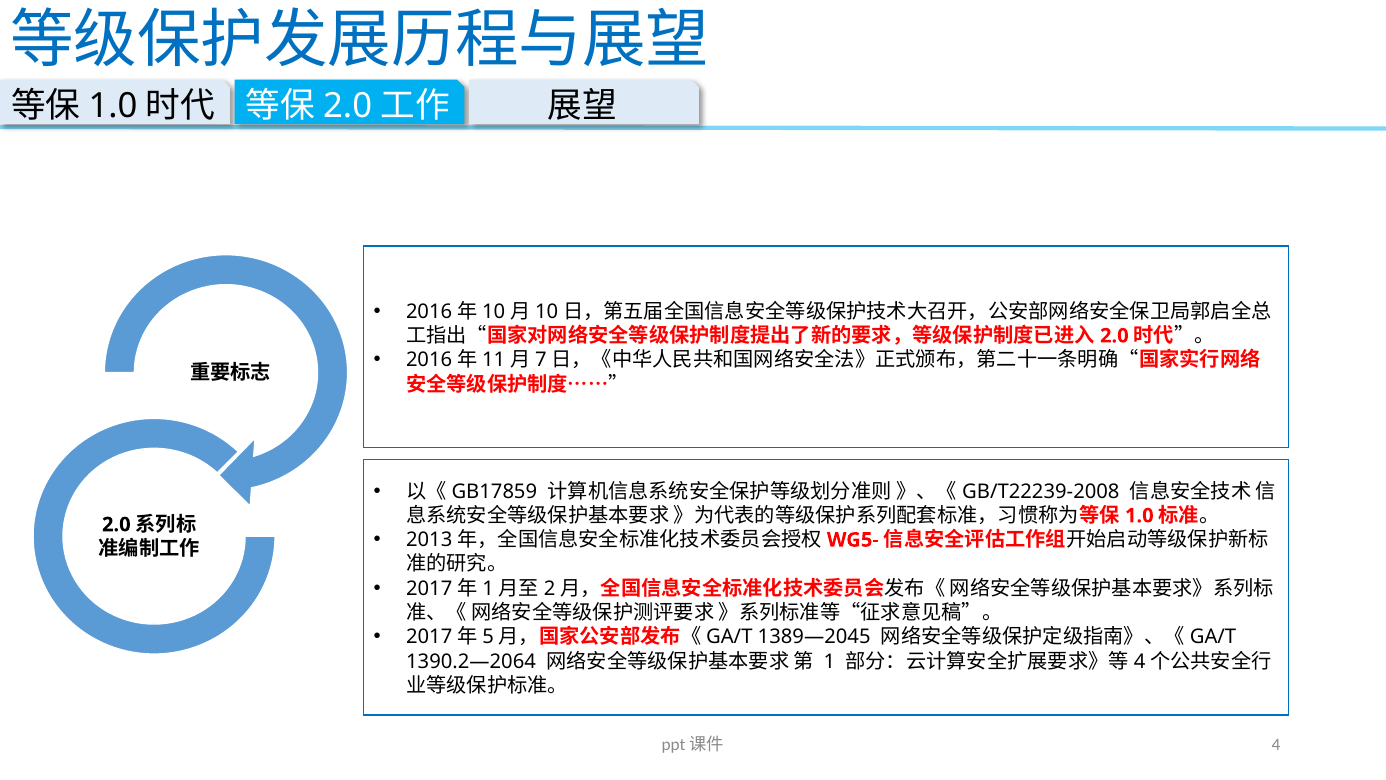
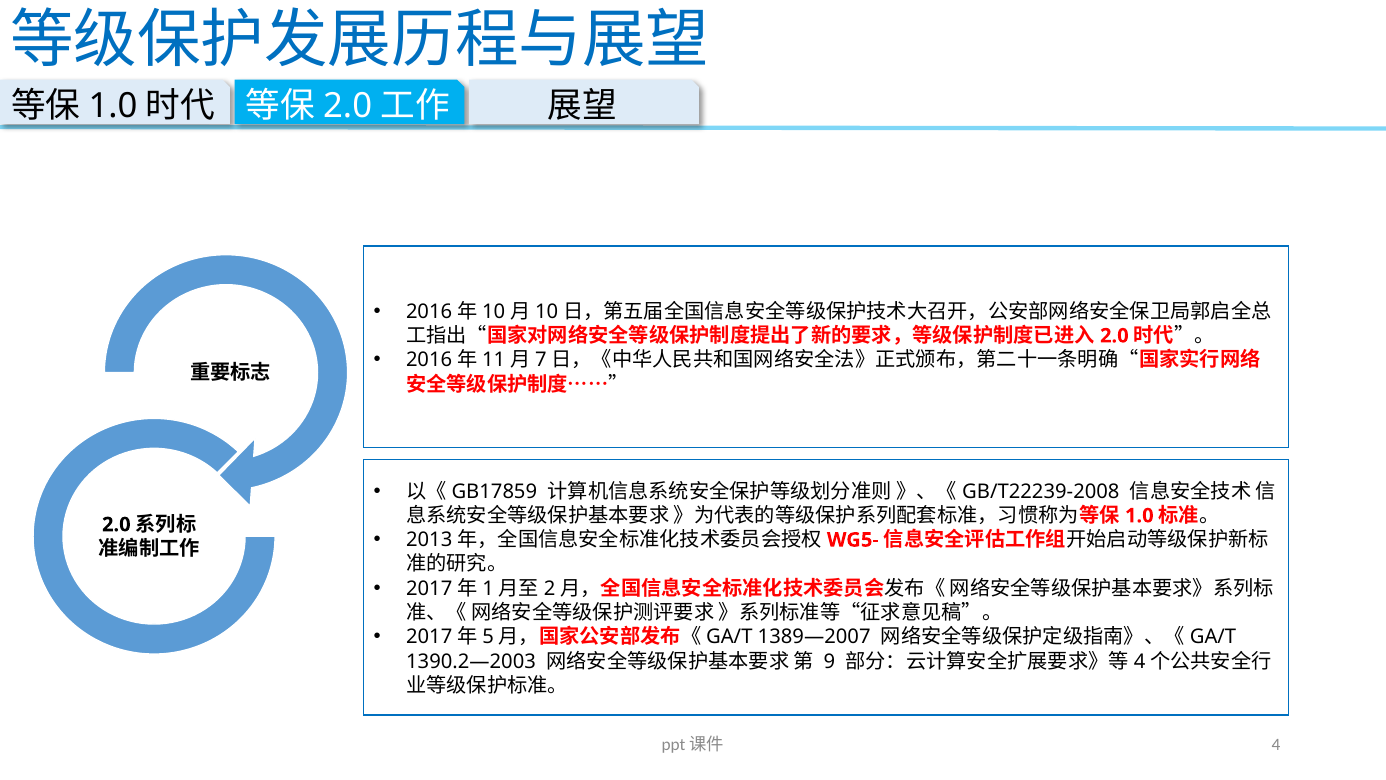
1389—2045: 1389—2045 -> 1389—2007 (814, 637)
1390.2—2064: 1390.2—2064 -> 1390.2—2003 (471, 661)
1: 1 -> 9 (829, 661)
